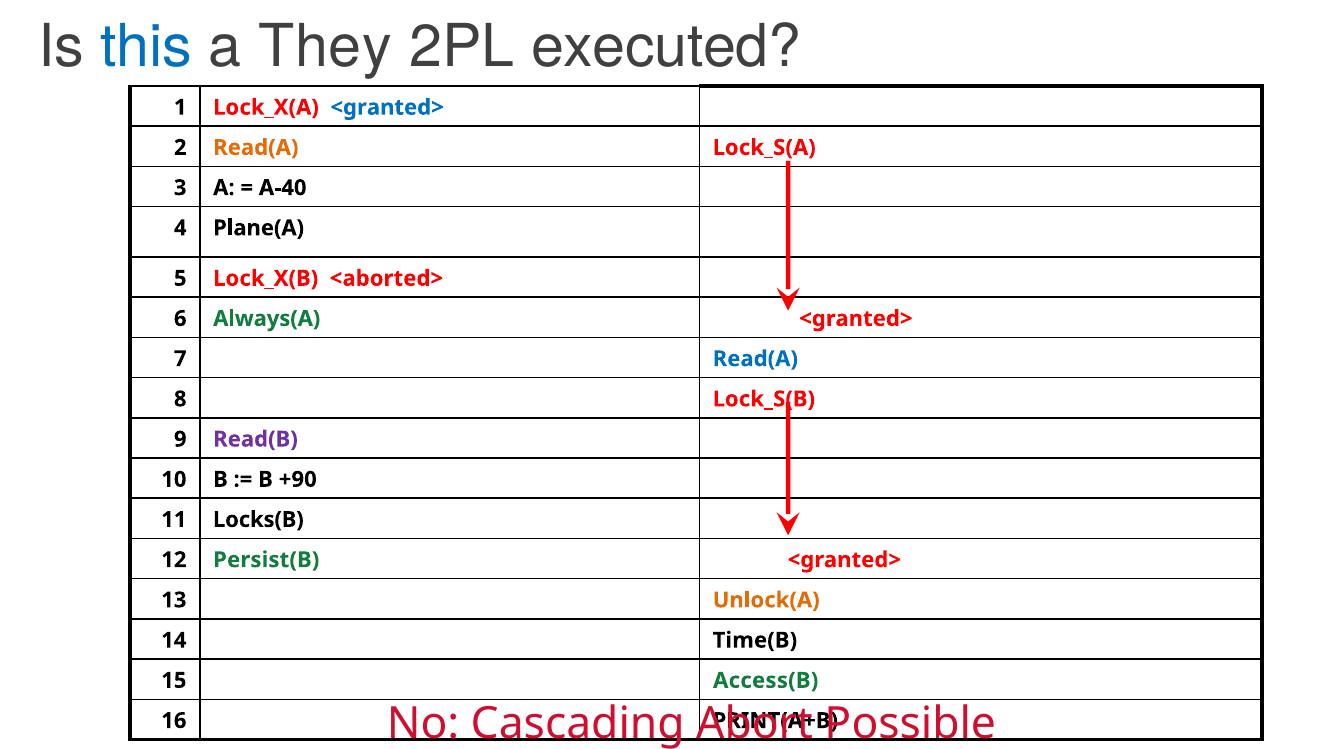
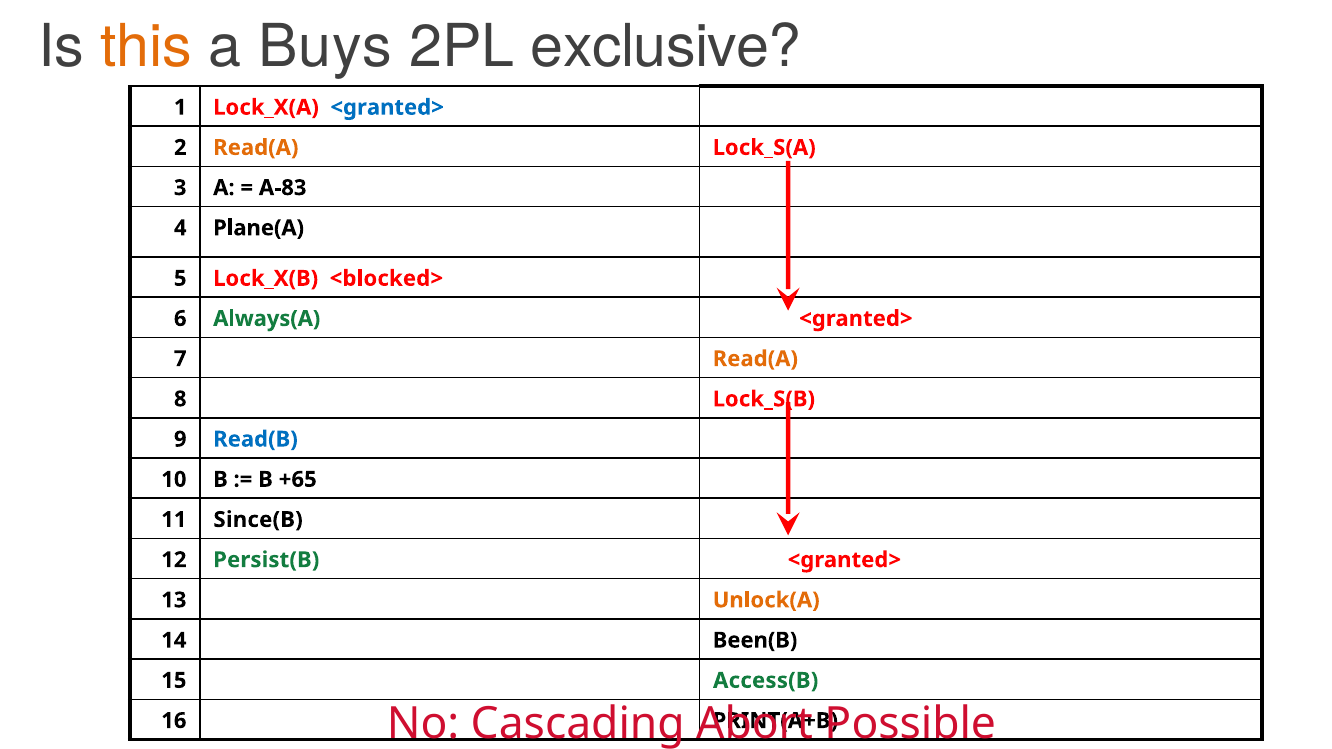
this colour: blue -> orange (146, 47)
They: They -> Buys (325, 47)
executed: executed -> exclusive (666, 47)
A-40: A-40 -> A-83 (283, 188)
<aborted>: <aborted> -> <blocked> (386, 279)
Read(A colour: blue -> orange (755, 359)
Read(B colour: purple -> blue (255, 439)
+90: +90 -> +65 (298, 480)
Locks(B: Locks(B -> Since(B (258, 520)
Time(B: Time(B -> Been(B (755, 641)
